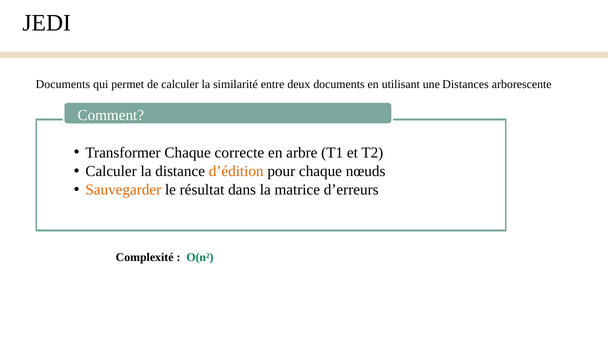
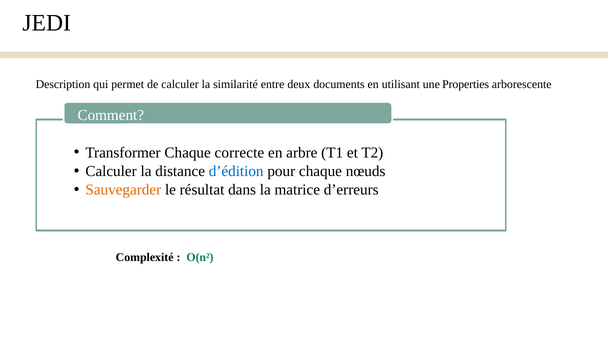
Documents: Documents -> Description (63, 84)
Distances: Distances -> Properties (466, 84)
d’édition colour: orange -> blue (236, 171)
